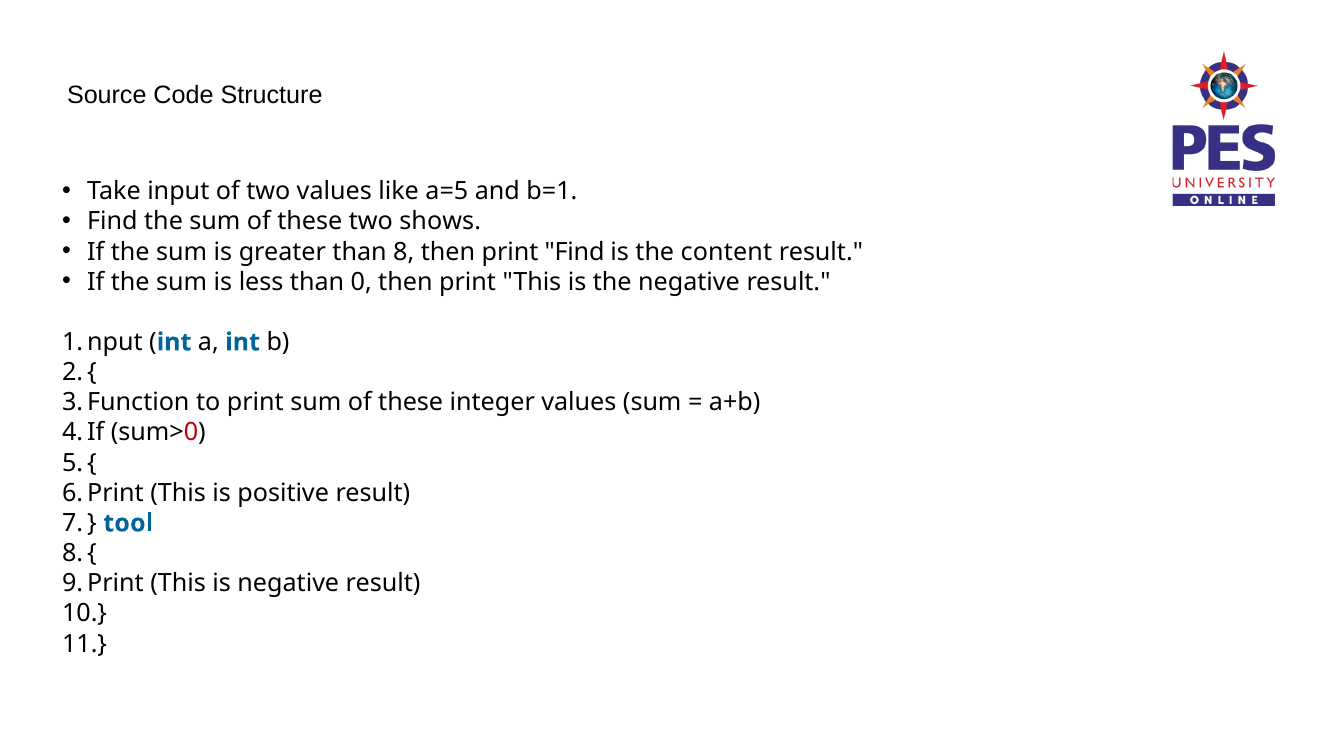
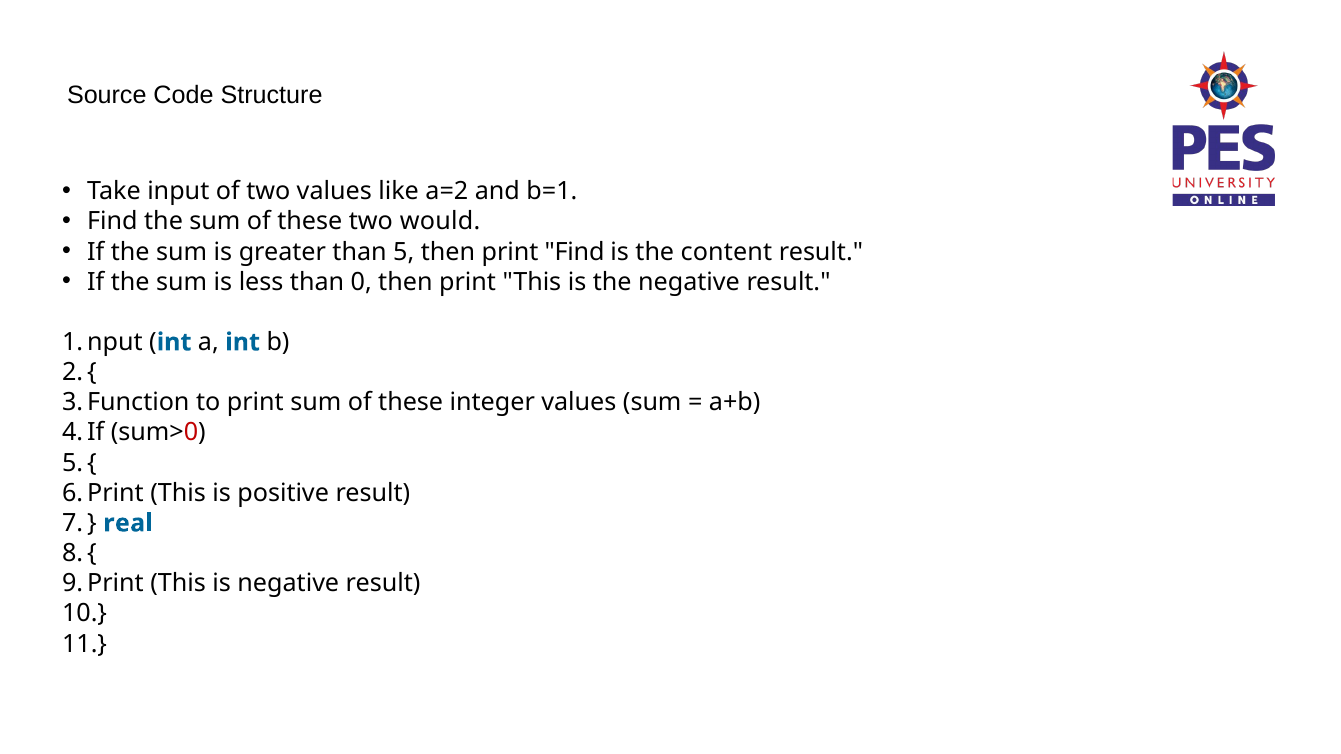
a=5: a=5 -> a=2 (447, 191)
shows: shows -> would (440, 222)
8: 8 -> 5 (404, 252)
tool: tool -> real (128, 523)
